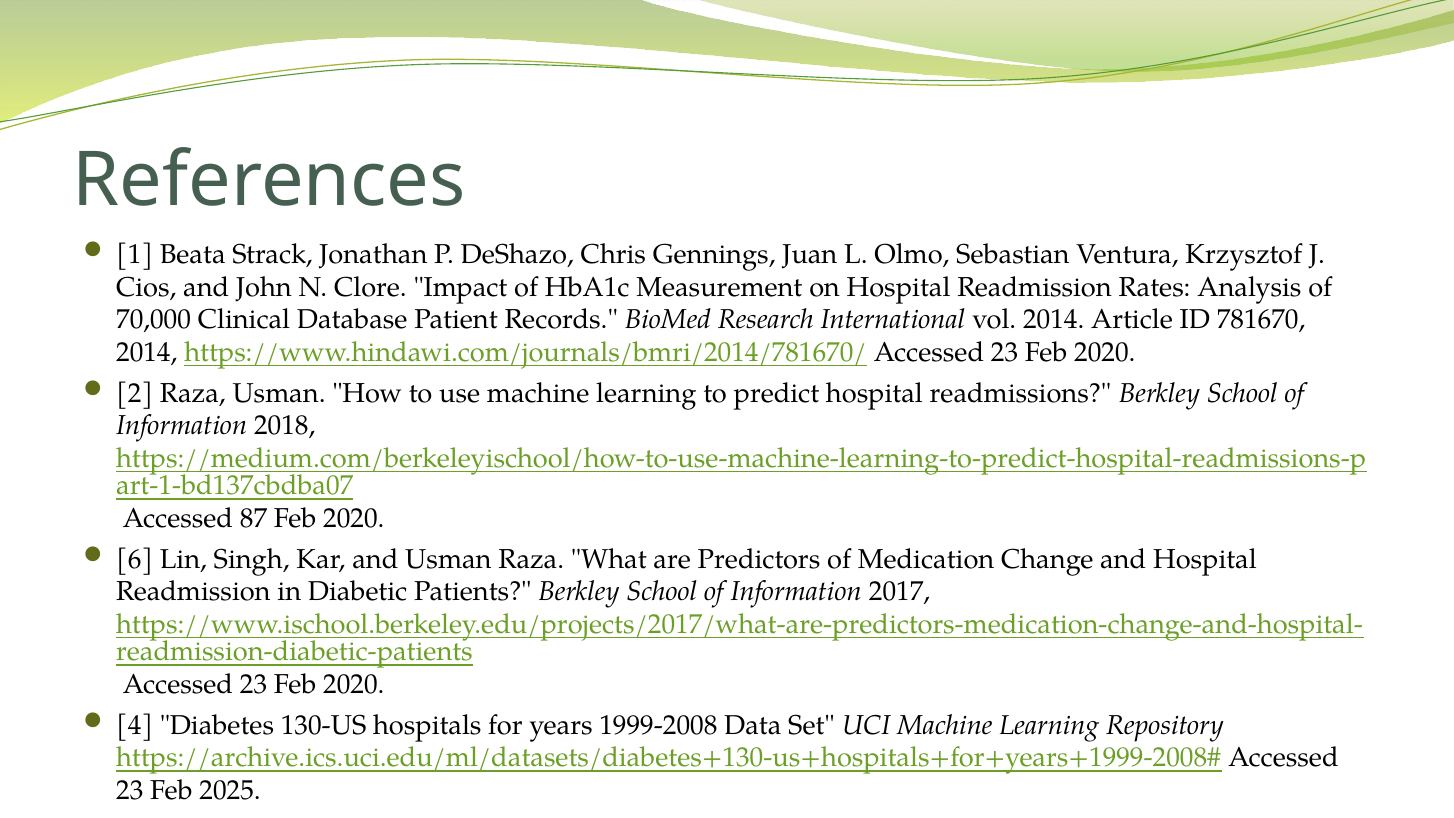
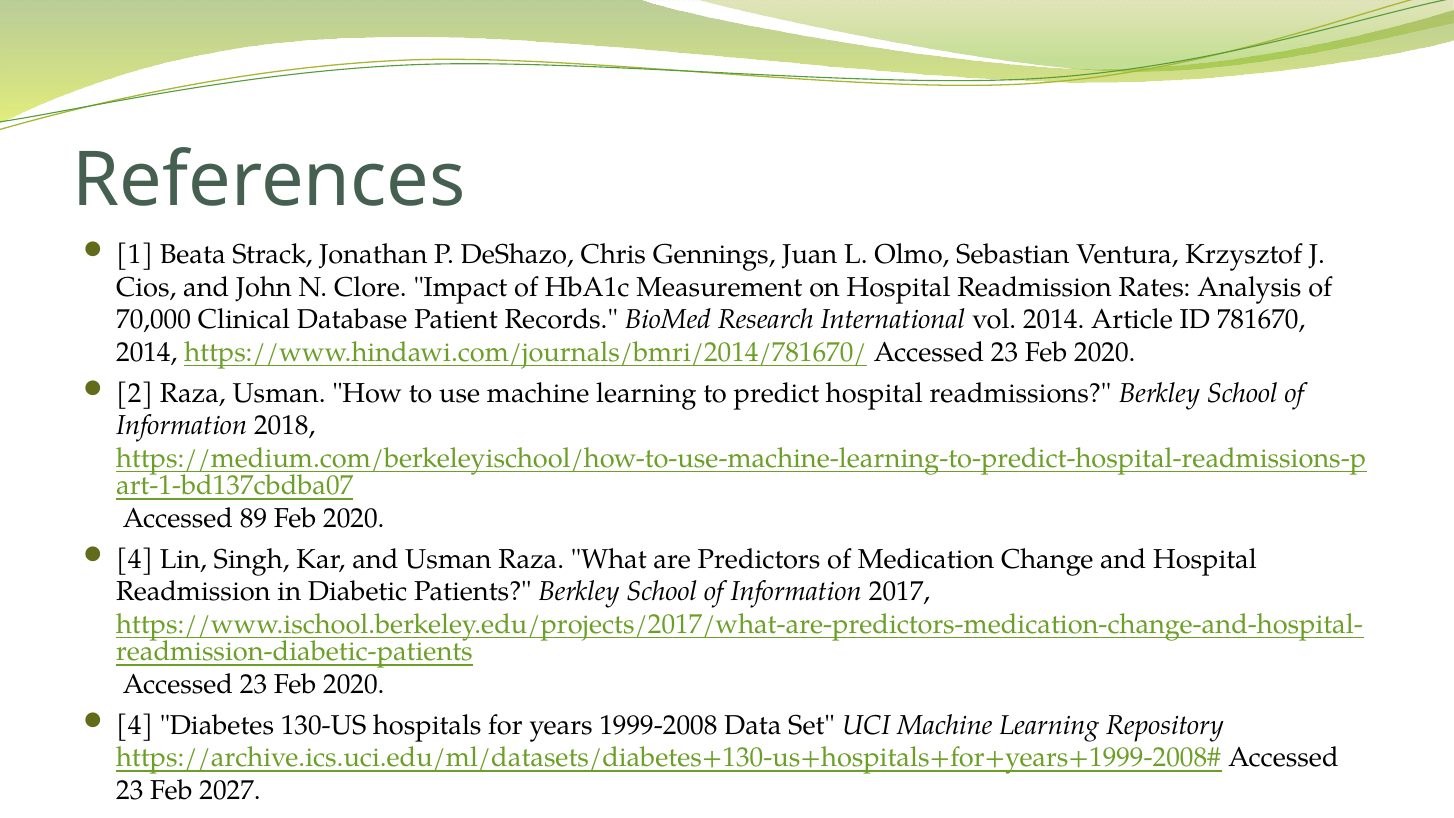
87: 87 -> 89 (254, 519)
6: 6 -> 4 (135, 559)
2025: 2025 -> 2027 (230, 791)
